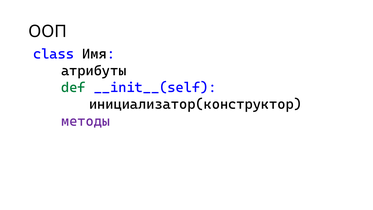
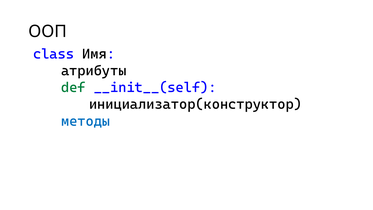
методы colour: purple -> blue (86, 121)
